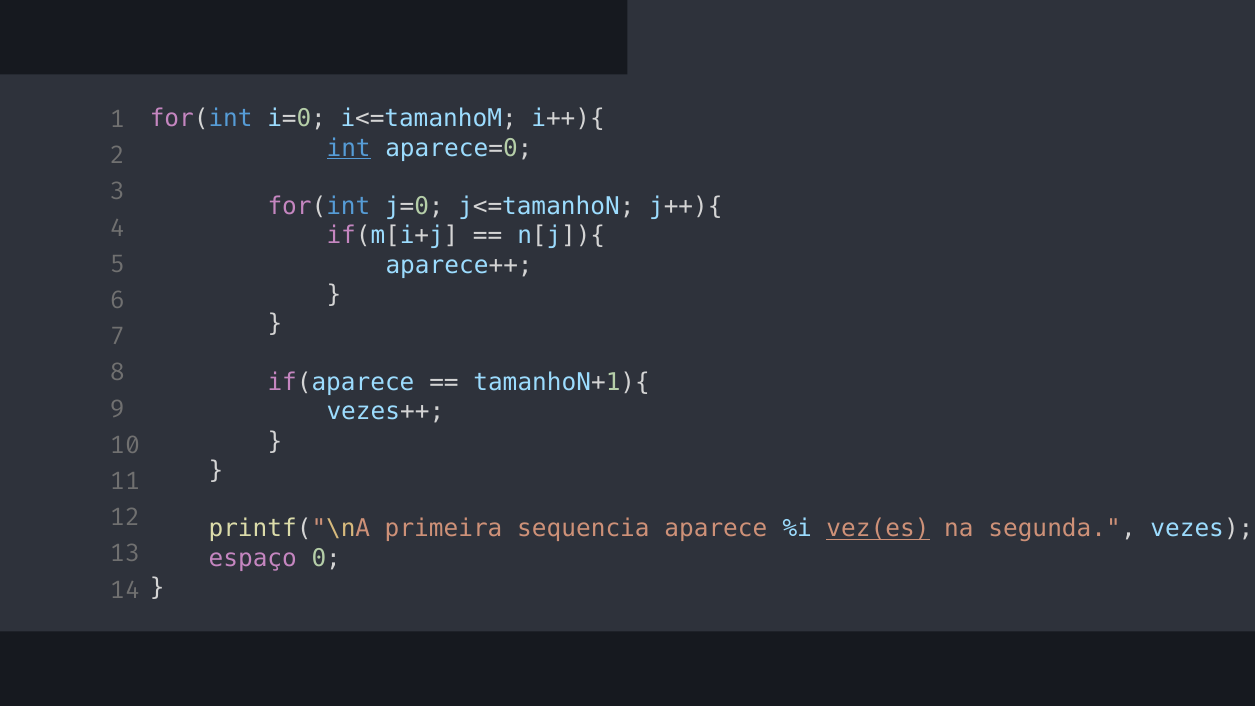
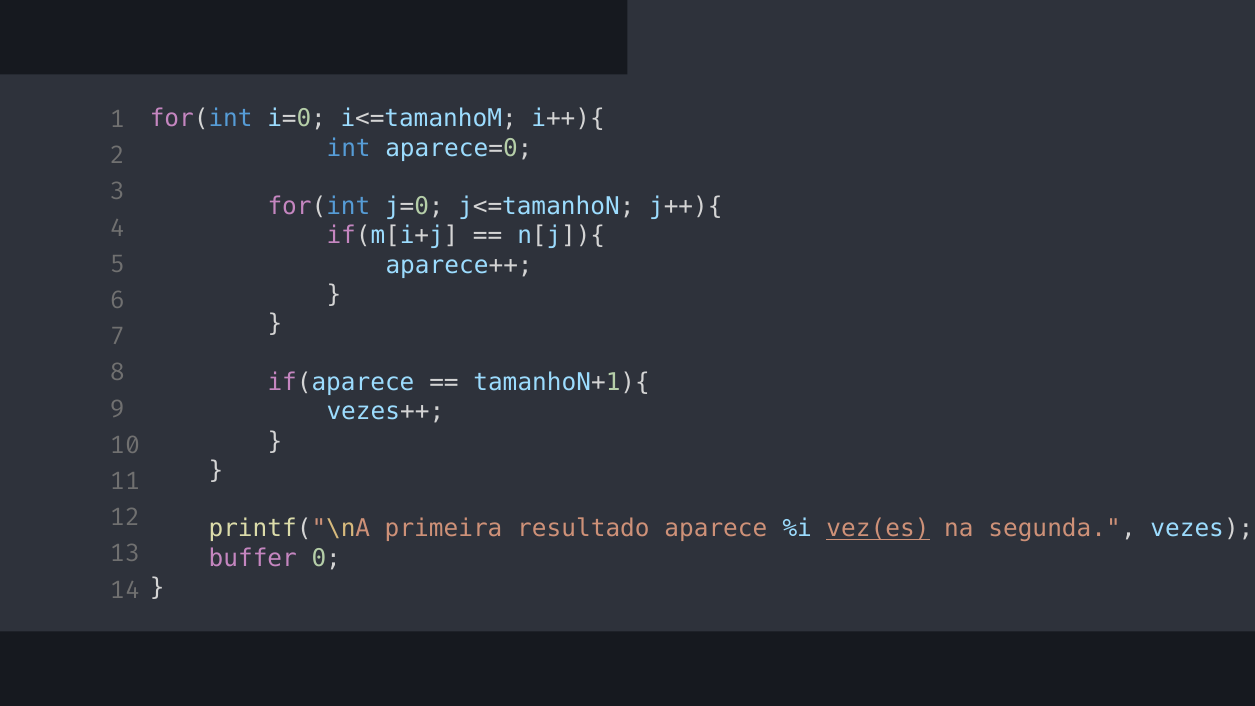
int underline: present -> none (349, 148)
sequencia: sequencia -> resultado (583, 529)
espaço: espaço -> buffer (253, 558)
